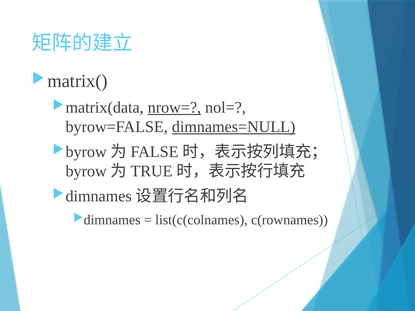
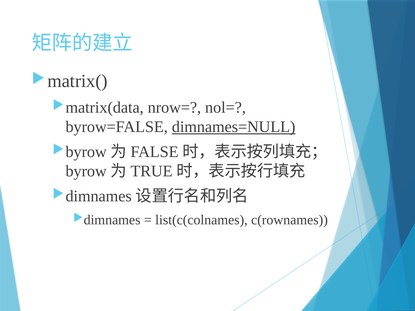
nrow= underline: present -> none (174, 108)
